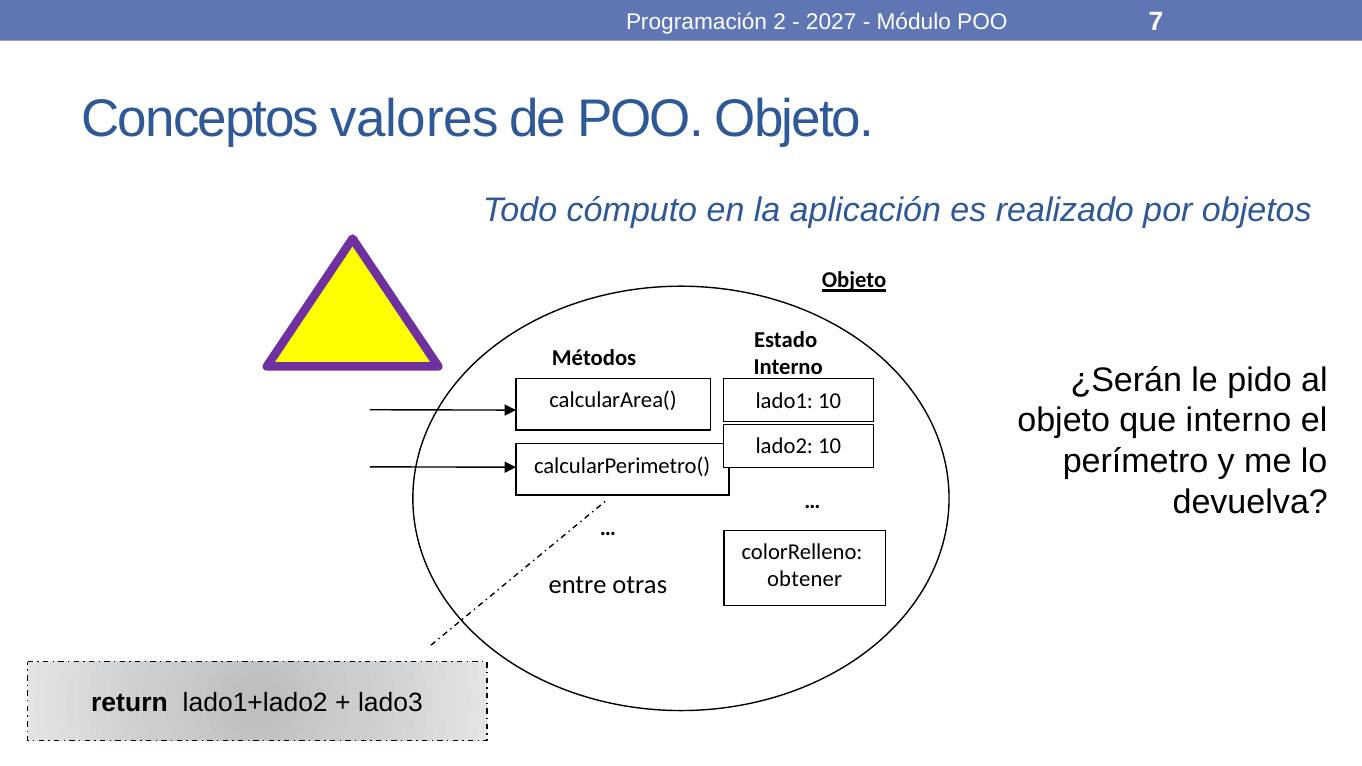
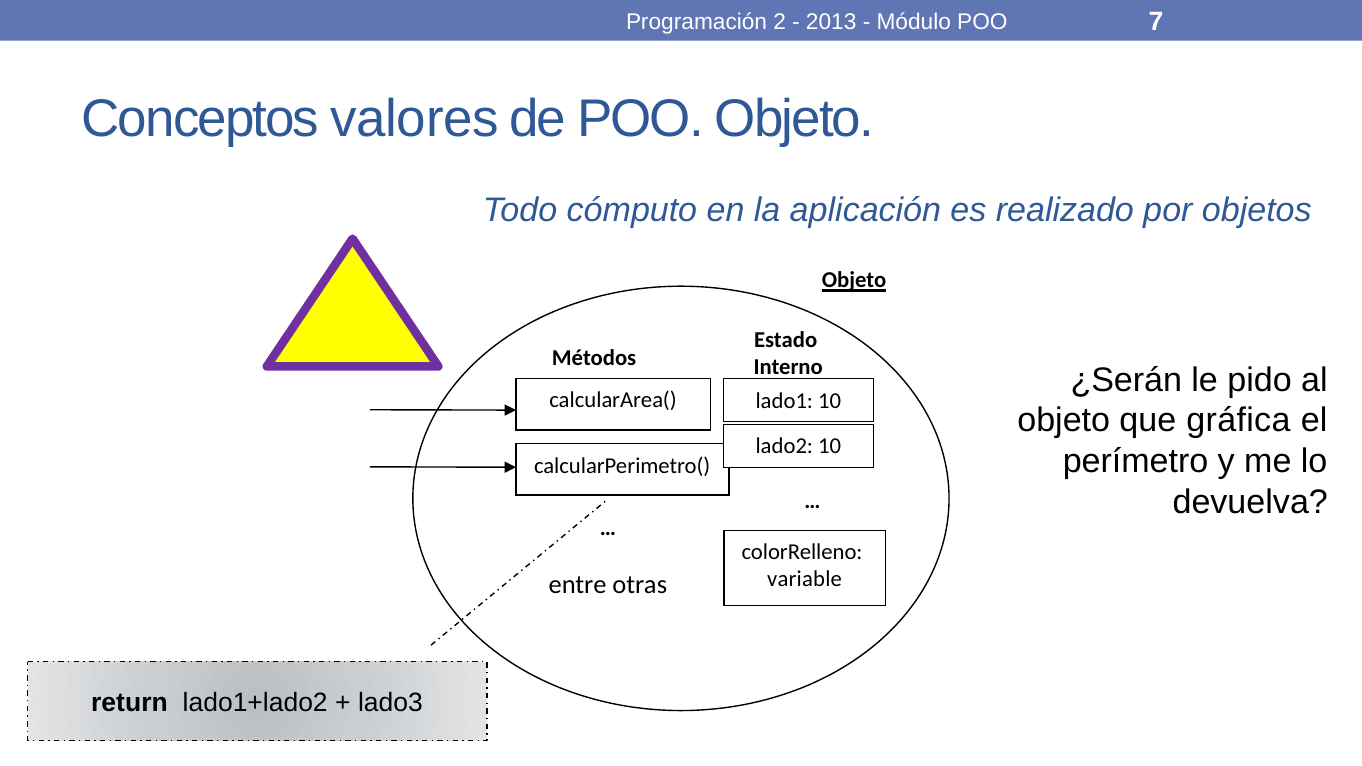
2027: 2027 -> 2013 (831, 22)
que interno: interno -> gráfica (1238, 421)
obtener: obtener -> variable (805, 580)
